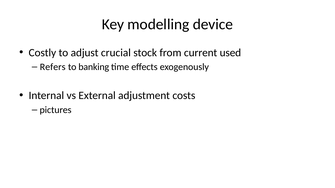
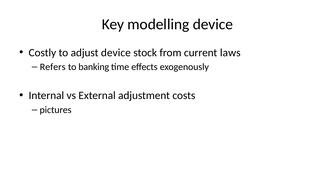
adjust crucial: crucial -> device (116, 53)
used: used -> laws (230, 53)
